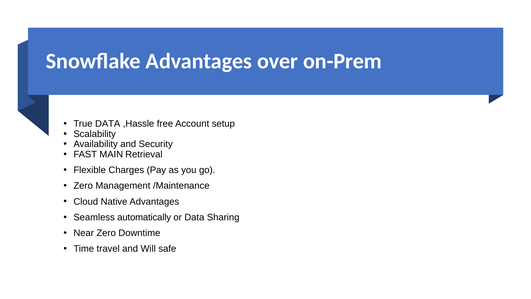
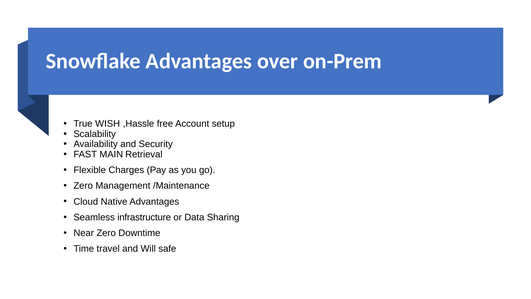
True DATA: DATA -> WISH (108, 124)
automatically: automatically -> infrastructure (144, 217)
